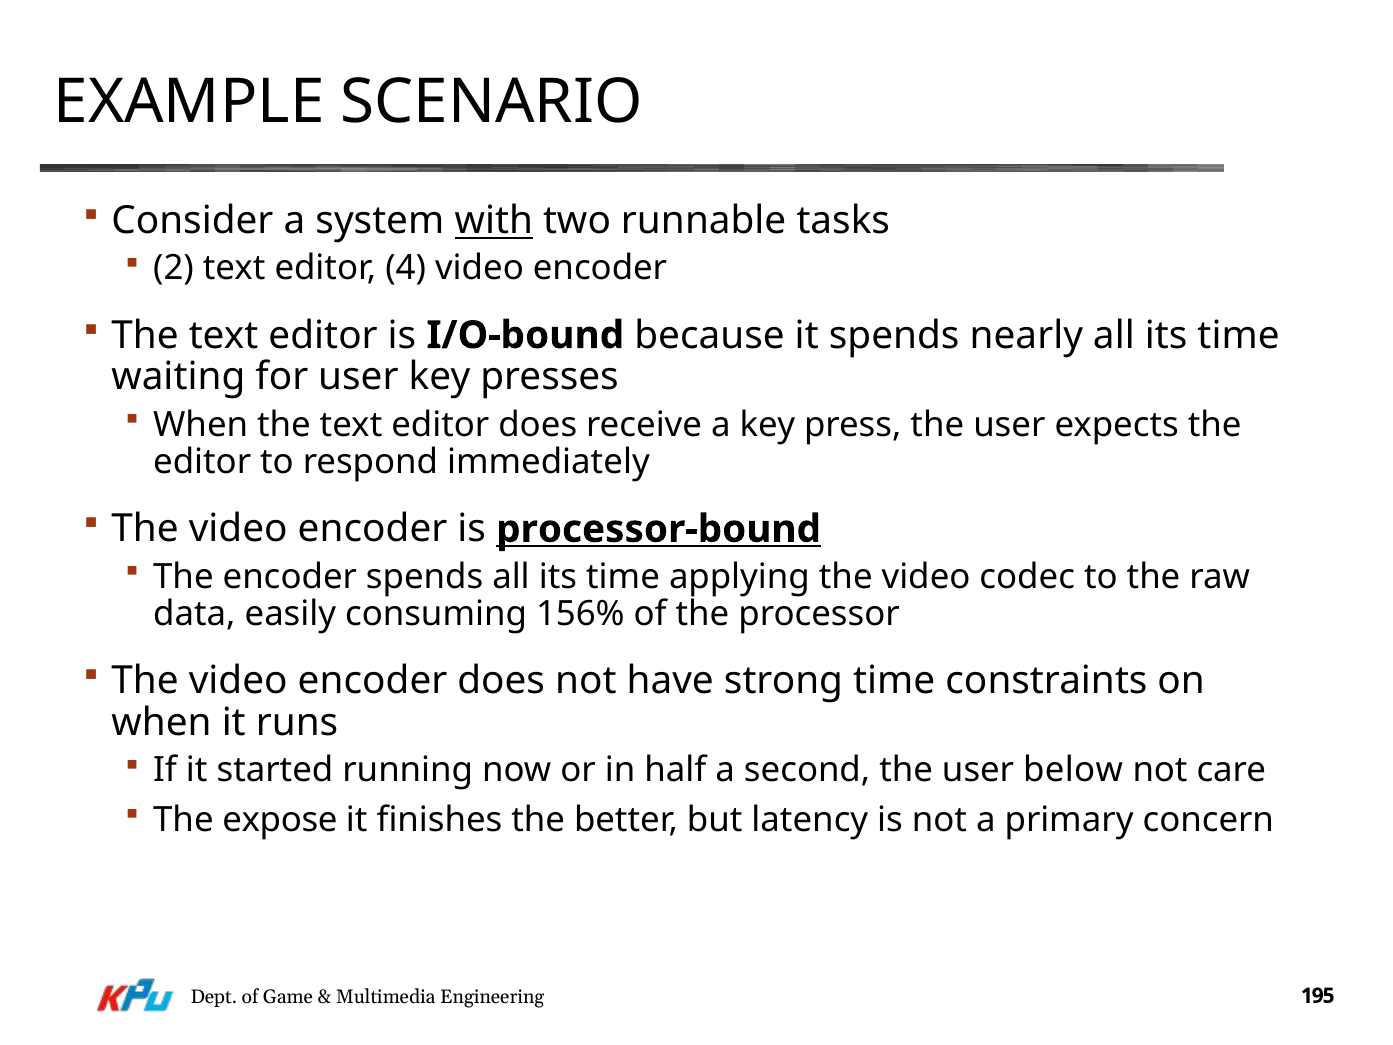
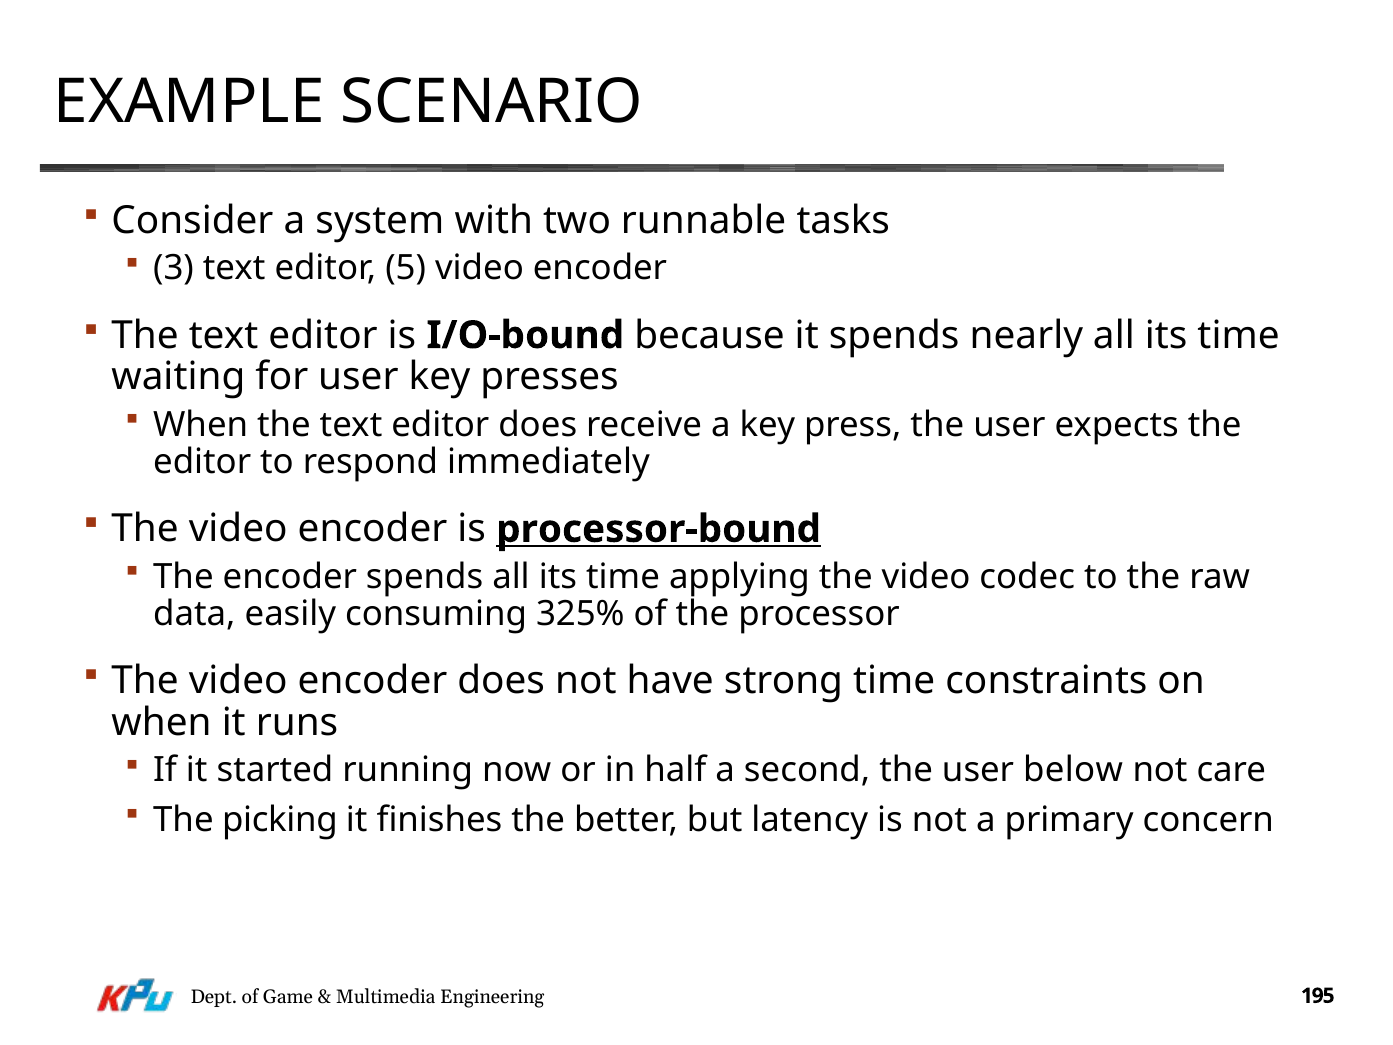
with underline: present -> none (494, 221)
2: 2 -> 3 (174, 268)
4: 4 -> 5 (406, 268)
156%: 156% -> 325% (580, 614)
expose: expose -> picking (280, 819)
